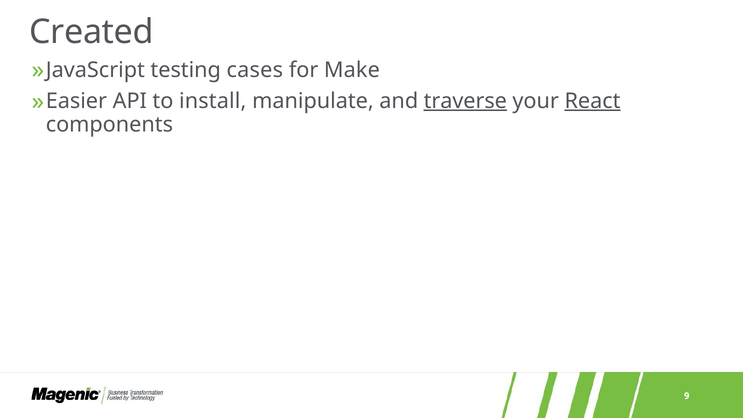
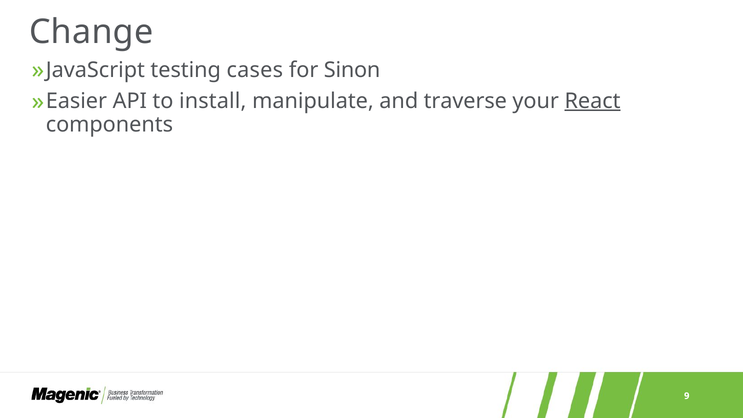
Created: Created -> Change (91, 32)
Make: Make -> Sinon (352, 70)
traverse underline: present -> none (465, 101)
